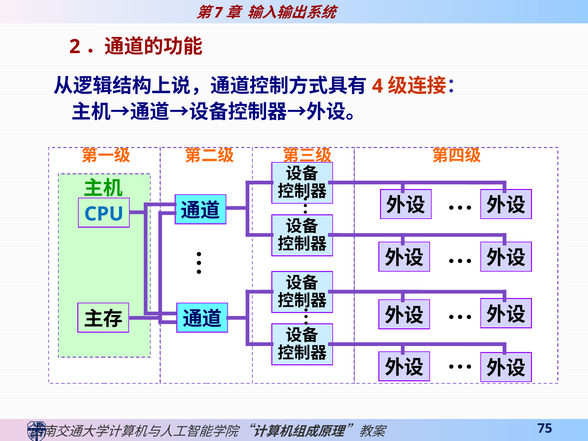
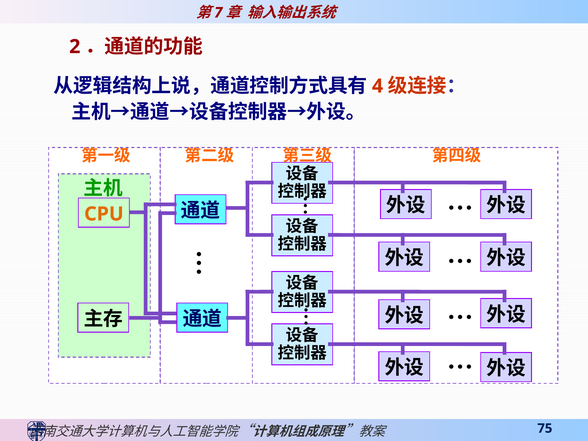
CPU colour: blue -> orange (104, 214)
